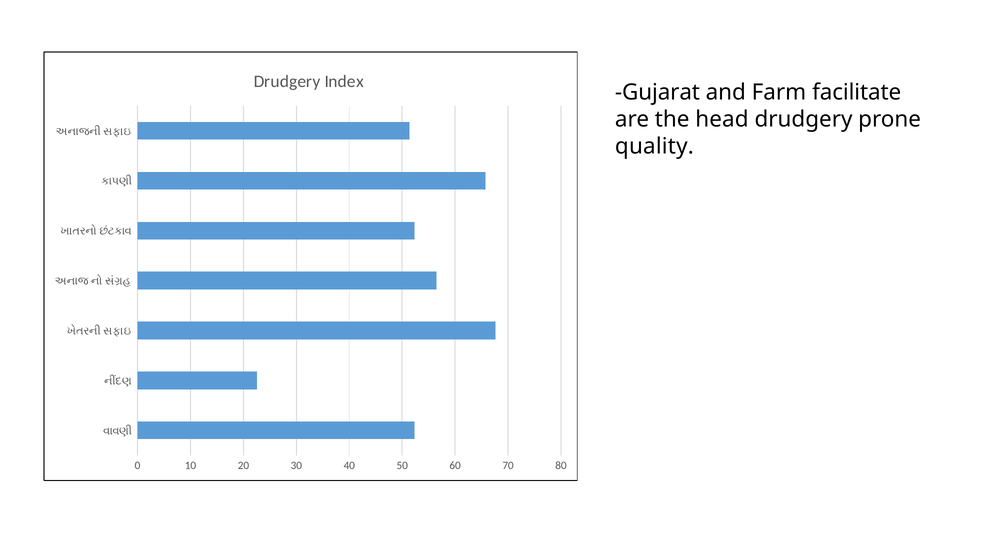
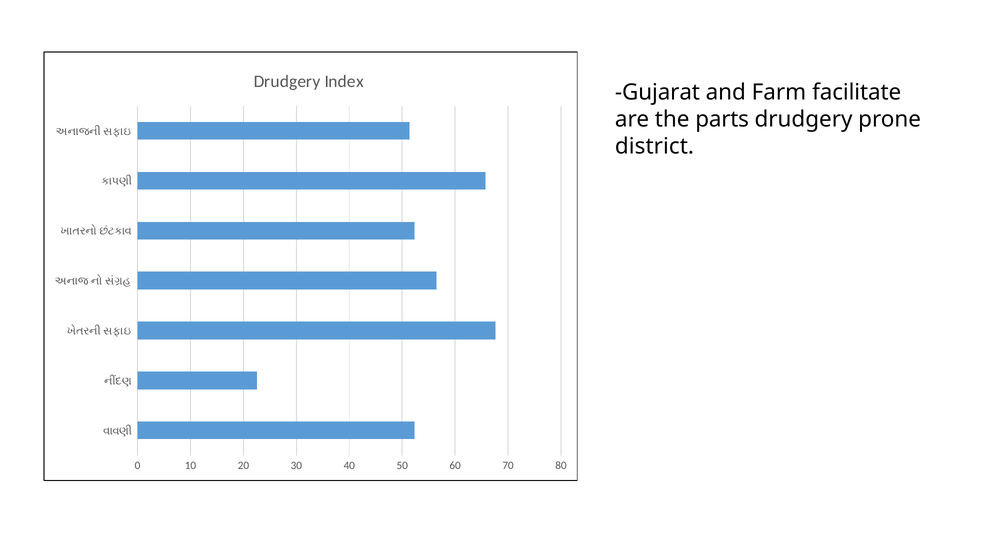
head: head -> parts (722, 119)
quality: quality -> district (654, 146)
